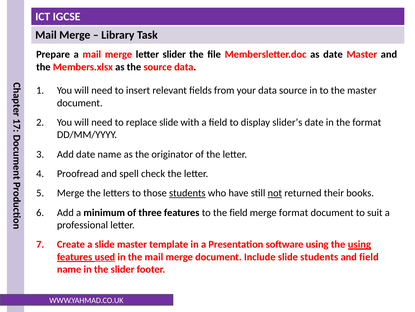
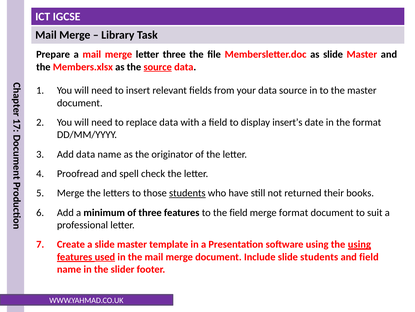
letter slider: slider -> three (174, 54)
as date: date -> slide (333, 54)
source underline: none -> present (158, 67)
replace slide: slide -> data (169, 122)
slider’s: slider’s -> insert’s (287, 122)
Add date: date -> data (86, 154)
not underline: present -> none (275, 193)
